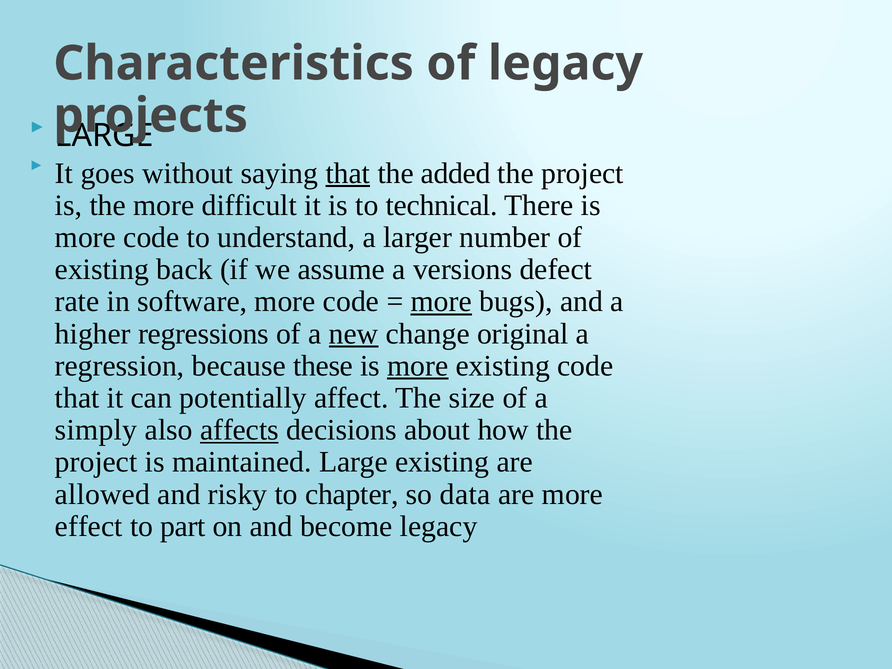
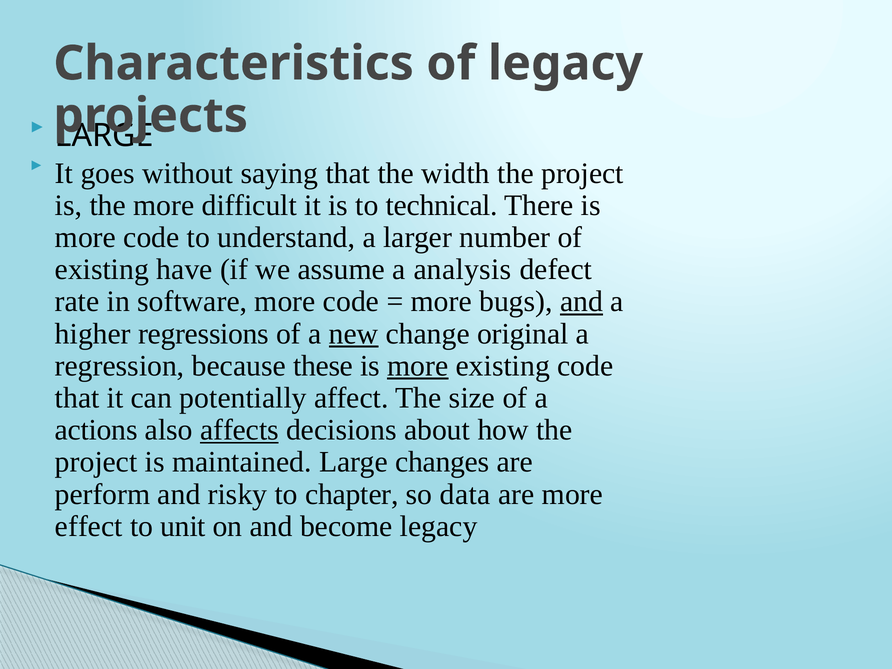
that underline: present -> none (348, 173)
added: added -> width (456, 173)
back: back -> have (185, 270)
versions: versions -> analysis (462, 270)
more underline: present -> none (441, 302)
and underline: none -> present (582, 302)
simply: simply -> actions (96, 430)
Large existing: existing -> changes (442, 462)
allowed: allowed -> perform (103, 494)
part: part -> unit (183, 526)
